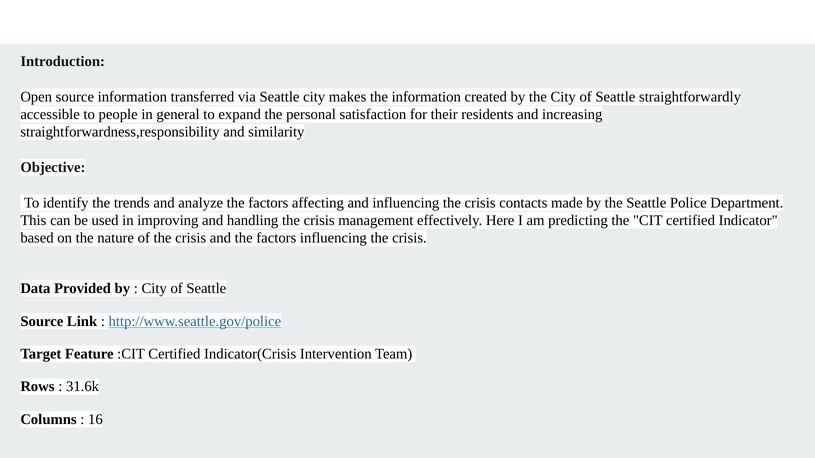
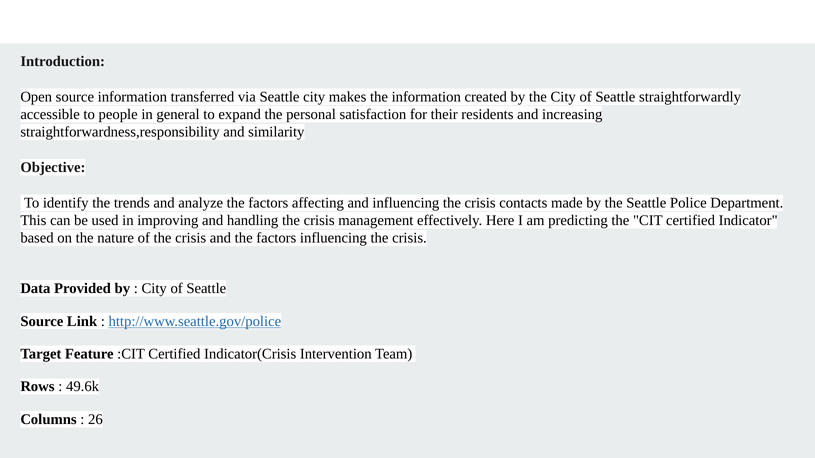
31.6k: 31.6k -> 49.6k (83, 387)
16: 16 -> 26 (95, 420)
